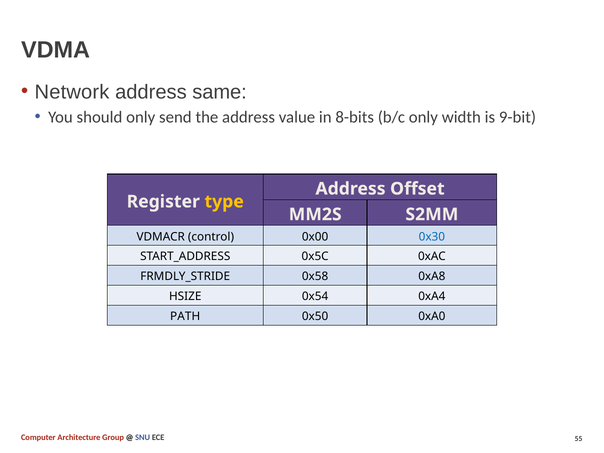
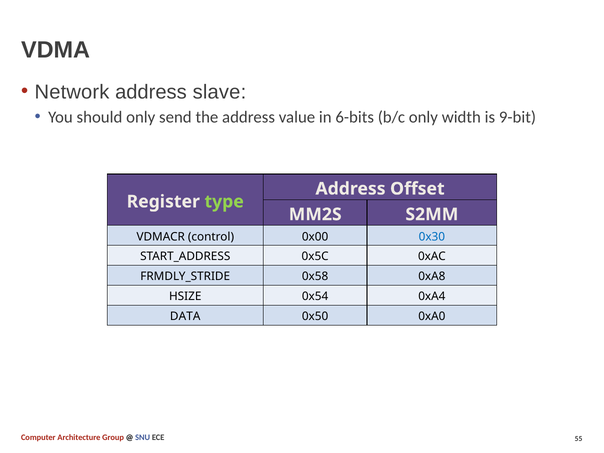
same: same -> slave (219, 92)
8-bits: 8-bits -> 6-bits (355, 117)
type colour: yellow -> light green (224, 202)
PATH: PATH -> DATA (185, 317)
